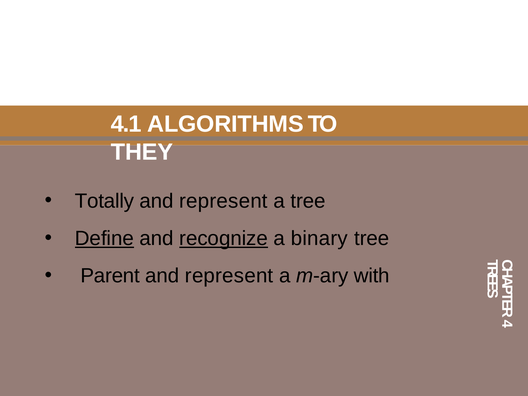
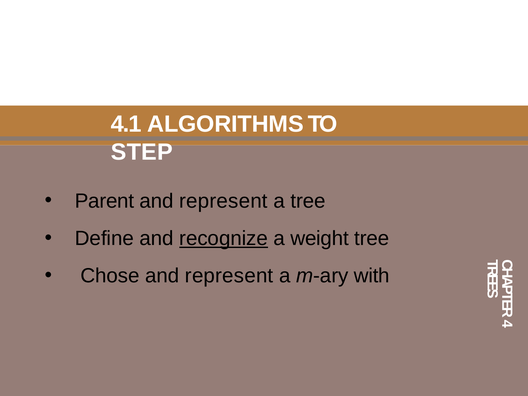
THEY: THEY -> STEP (142, 152)
Totally: Totally -> Parent (104, 201)
Define underline: present -> none (104, 238)
binary: binary -> weight (320, 238)
Parent: Parent -> Chose (110, 276)
